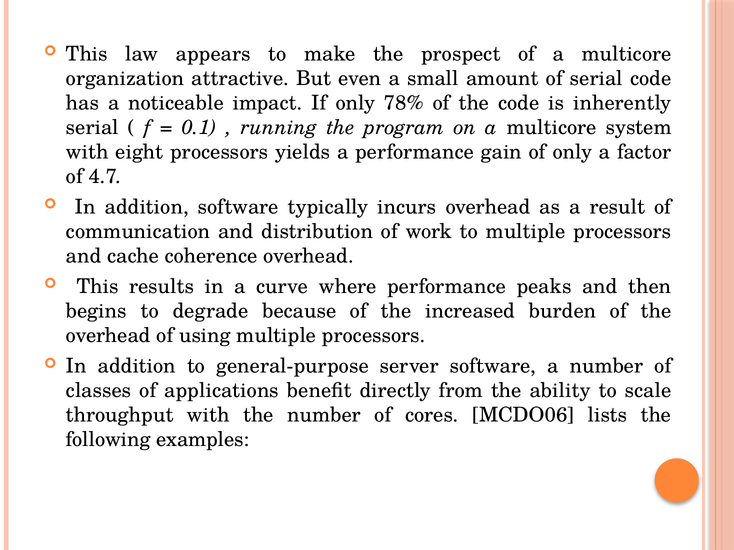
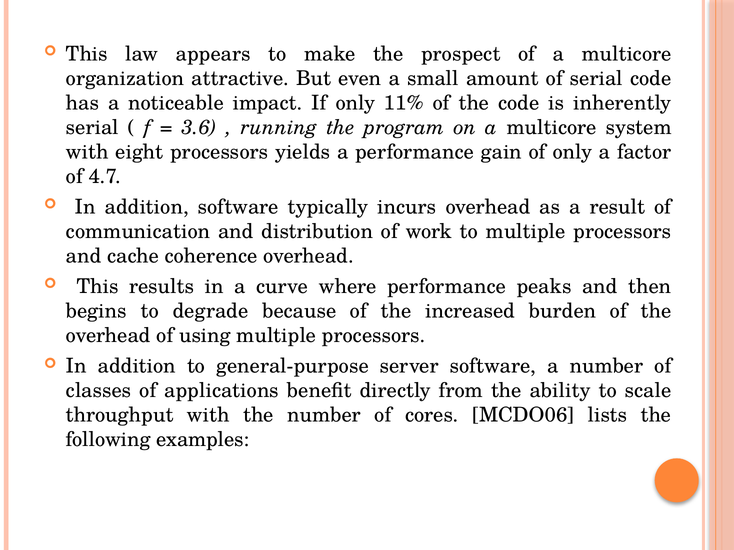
78%: 78% -> 11% (404, 103)
0.1: 0.1 -> 3.6 (199, 128)
